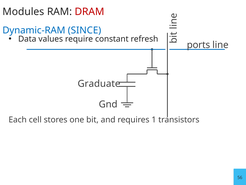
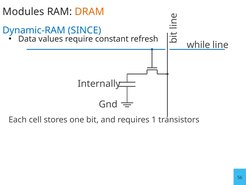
DRAM colour: red -> orange (89, 12)
ports: ports -> while (198, 45)
Graduate: Graduate -> Internally (99, 83)
